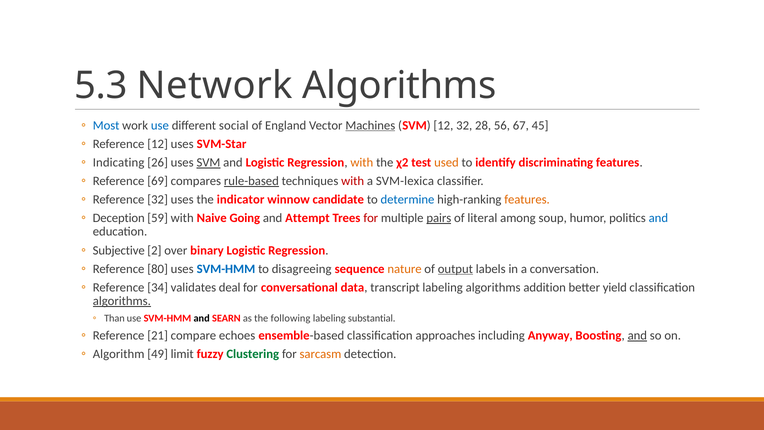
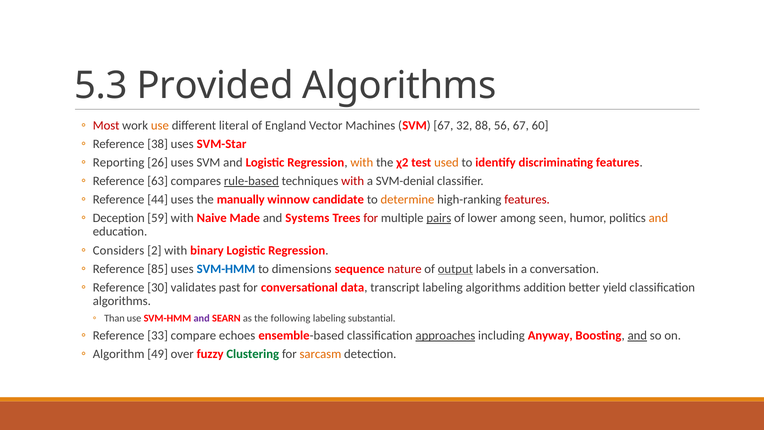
Network: Network -> Provided (215, 86)
Most colour: blue -> red (106, 125)
use colour: blue -> orange (160, 125)
social: social -> literal (234, 125)
Machines underline: present -> none (370, 125)
SVM 12: 12 -> 67 (443, 125)
28: 28 -> 88 (483, 125)
45: 45 -> 60 (540, 125)
Reference 12: 12 -> 38 (158, 144)
Indicating: Indicating -> Reporting (119, 162)
SVM underline: present -> none (208, 162)
69: 69 -> 63 (158, 181)
SVM-lexica: SVM-lexica -> SVM-denial (405, 181)
Reference 32: 32 -> 44 (158, 199)
indicator: indicator -> manually (241, 199)
determine colour: blue -> orange (407, 199)
features colour: orange -> red (527, 199)
Going: Going -> Made (245, 218)
Attempt: Attempt -> Systems (307, 218)
literal: literal -> lower (482, 218)
soup: soup -> seen (553, 218)
and colour: blue -> orange (658, 218)
Subjective: Subjective -> Considers (119, 250)
2 over: over -> with (176, 250)
80: 80 -> 85 (158, 269)
disagreeing: disagreeing -> dimensions (302, 269)
nature colour: orange -> red (405, 269)
34: 34 -> 30 (158, 287)
deal: deal -> past (230, 287)
algorithms underline: present -> none (122, 301)
and colour: black -> purple (202, 318)
21: 21 -> 33 (158, 335)
approaches underline: none -> present (445, 335)
limit: limit -> over (182, 354)
